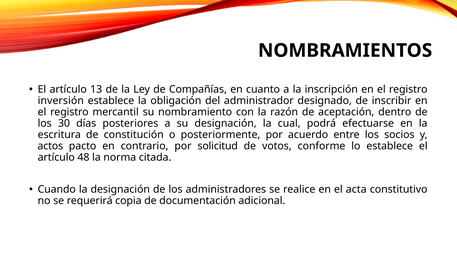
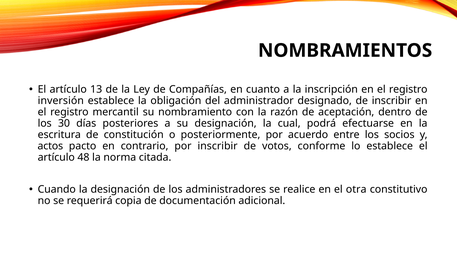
por solicitud: solicitud -> inscribir (218, 146)
acta: acta -> otra (356, 189)
